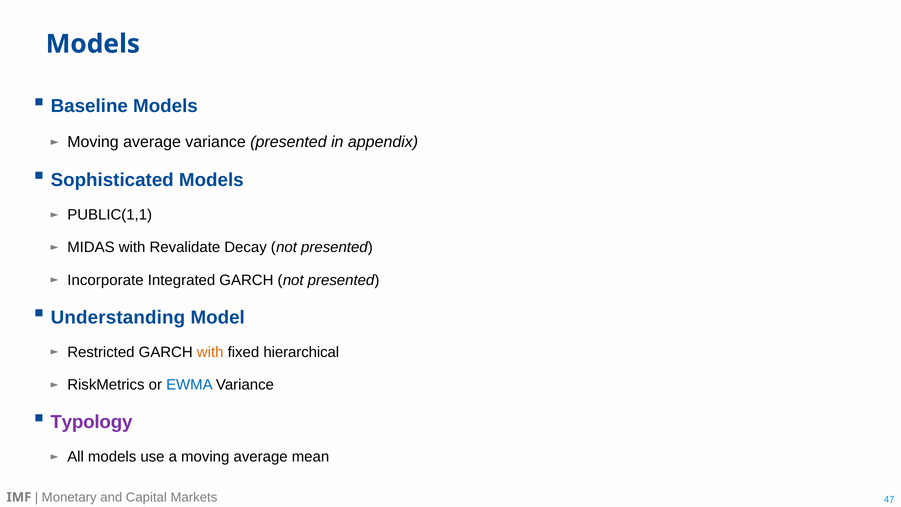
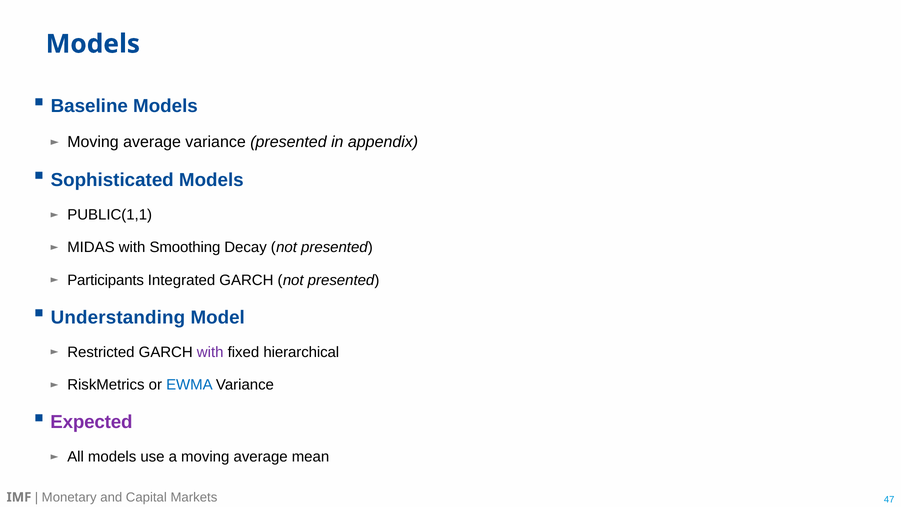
Revalidate: Revalidate -> Smoothing (185, 247)
Incorporate: Incorporate -> Participants (106, 280)
with colour: orange -> purple (210, 352)
Typology: Typology -> Expected (91, 422)
